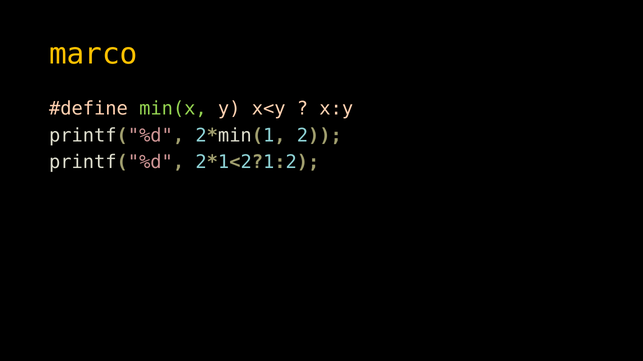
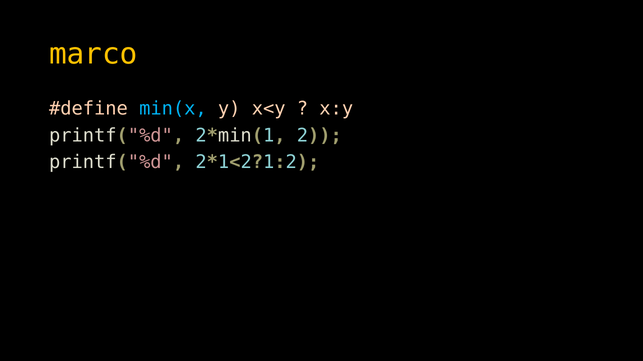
min(x colour: light green -> light blue (173, 109)
